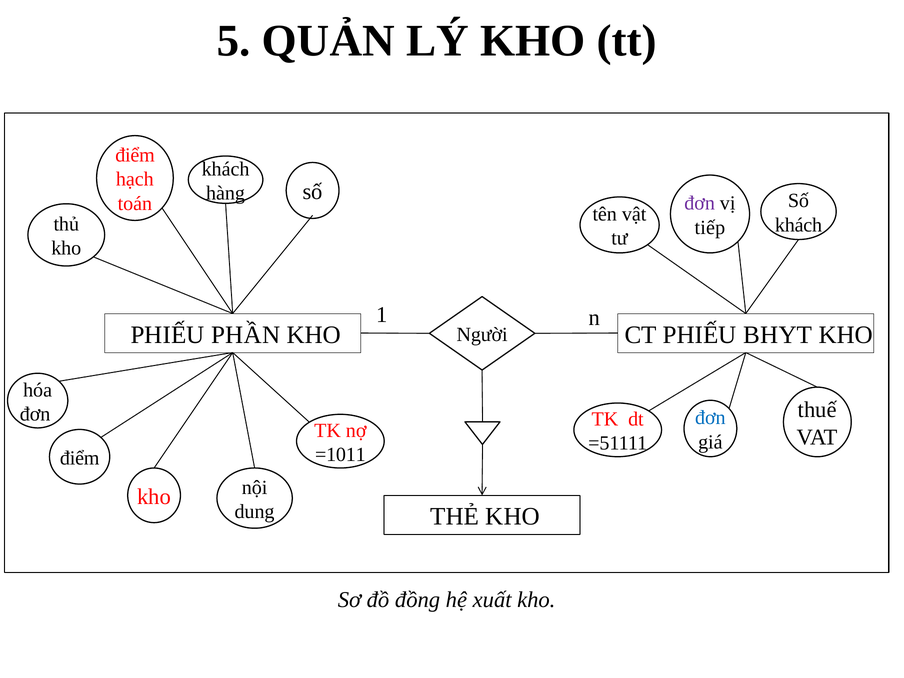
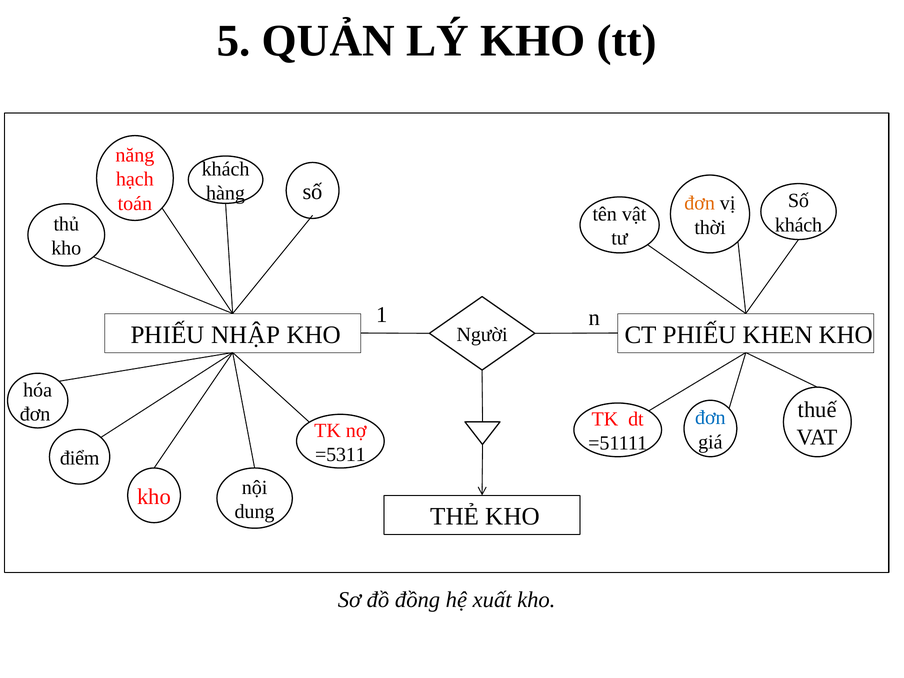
điểm: điểm -> năng (135, 155)
đơn colour: purple -> orange (700, 203)
tiếp: tiếp -> thời (710, 227)
PHẦN: PHẦN -> NHẬP (246, 335)
BHYT: BHYT -> KHEN (778, 335)
=1011: =1011 -> =5311 (340, 455)
